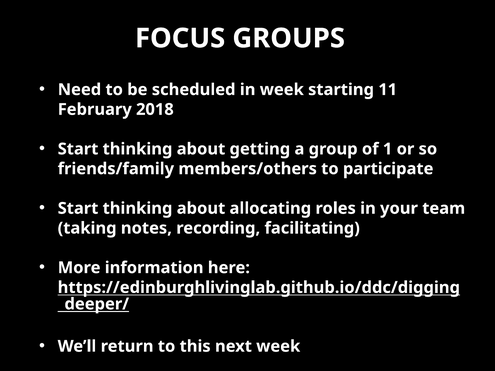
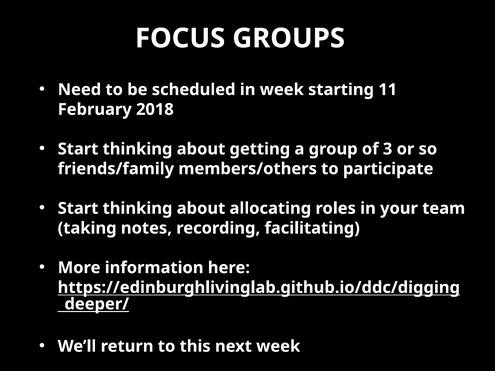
1: 1 -> 3 (388, 149)
